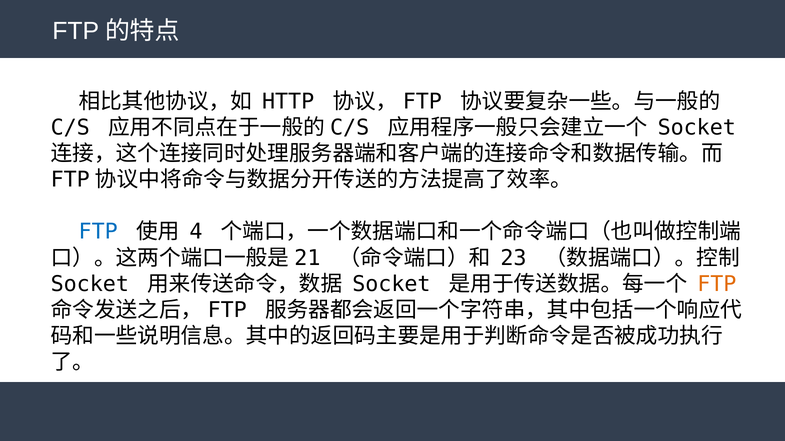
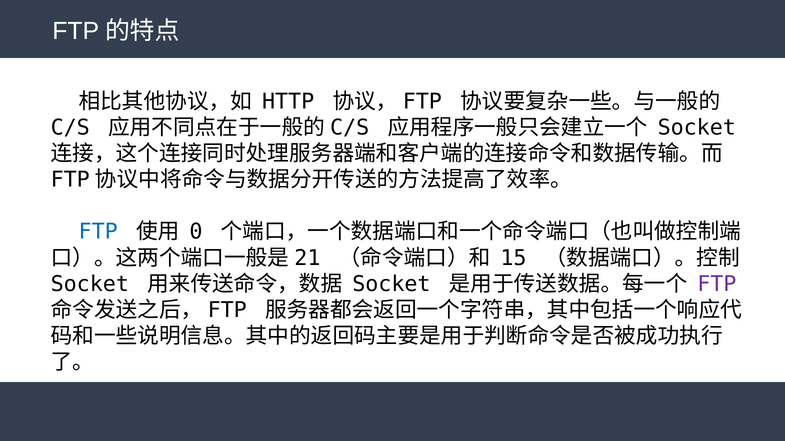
4: 4 -> 0 (196, 232)
23: 23 -> 15 (514, 258)
FTP colour: orange -> purple (717, 284)
